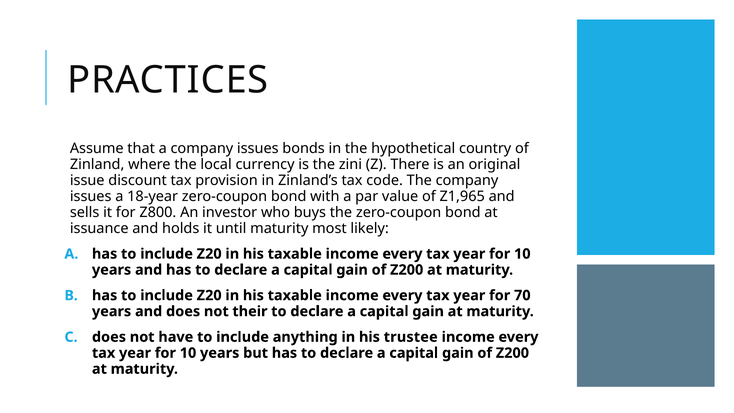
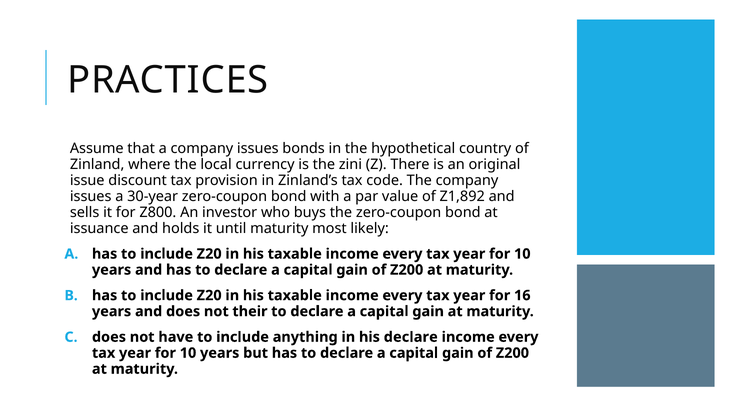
18-year: 18-year -> 30-year (153, 196)
Z1,965: Z1,965 -> Z1,892 (462, 196)
70: 70 -> 16 (522, 295)
his trustee: trustee -> declare (411, 337)
